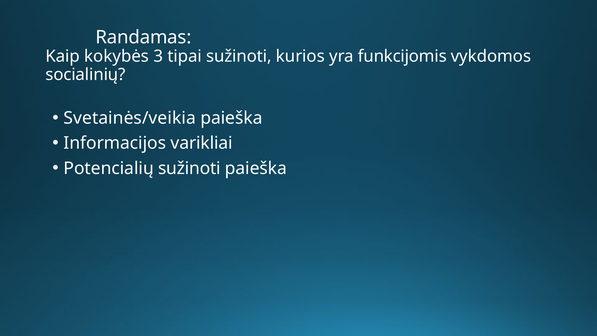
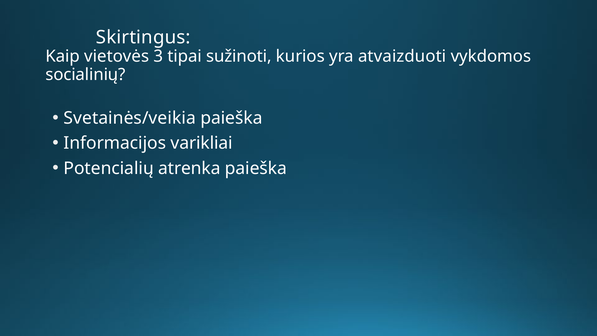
Randamas: Randamas -> Skirtingus (143, 37)
kokybės: kokybės -> vietovės (117, 56)
funkcijomis: funkcijomis -> atvaizduoti (402, 56)
Potencialių sužinoti: sužinoti -> atrenka (189, 168)
